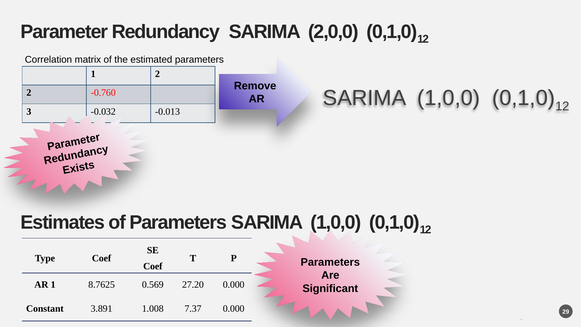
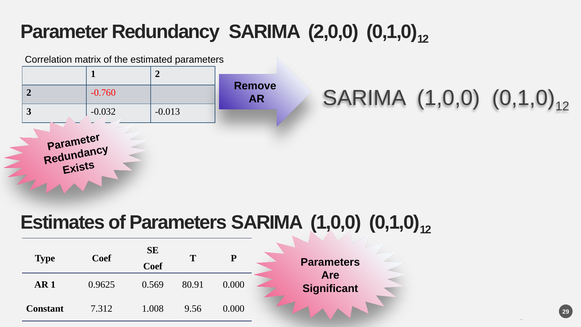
8.7625: 8.7625 -> 0.9625 (102, 284)
27.20: 27.20 -> 80.91 (193, 284)
3.891: 3.891 -> 7.312 (102, 308)
7.37: 7.37 -> 9.56 (193, 308)
